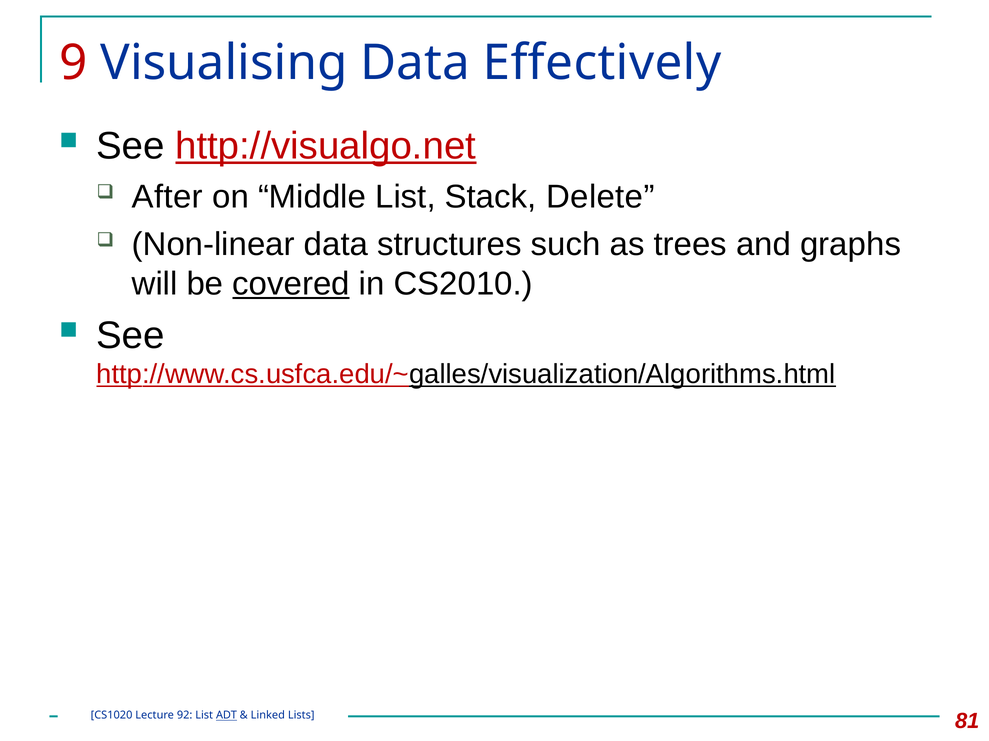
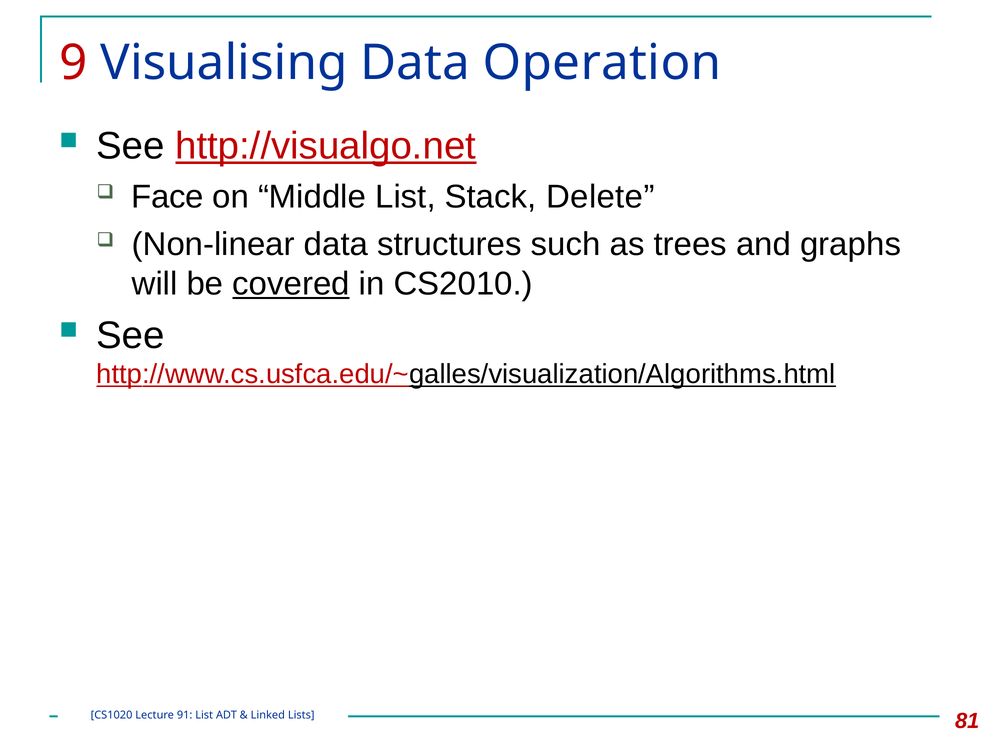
Effectively: Effectively -> Operation (602, 63)
After: After -> Face (168, 197)
92: 92 -> 91 (185, 716)
ADT underline: present -> none (226, 716)
